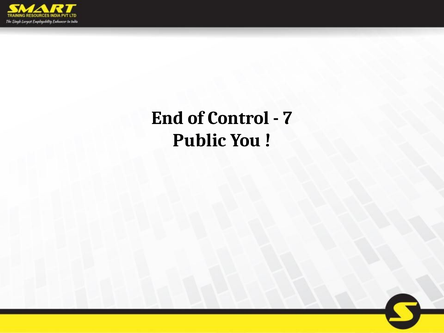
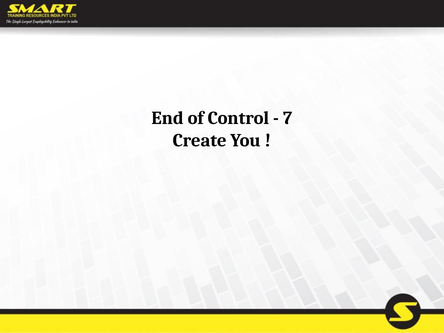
Public: Public -> Create (200, 140)
